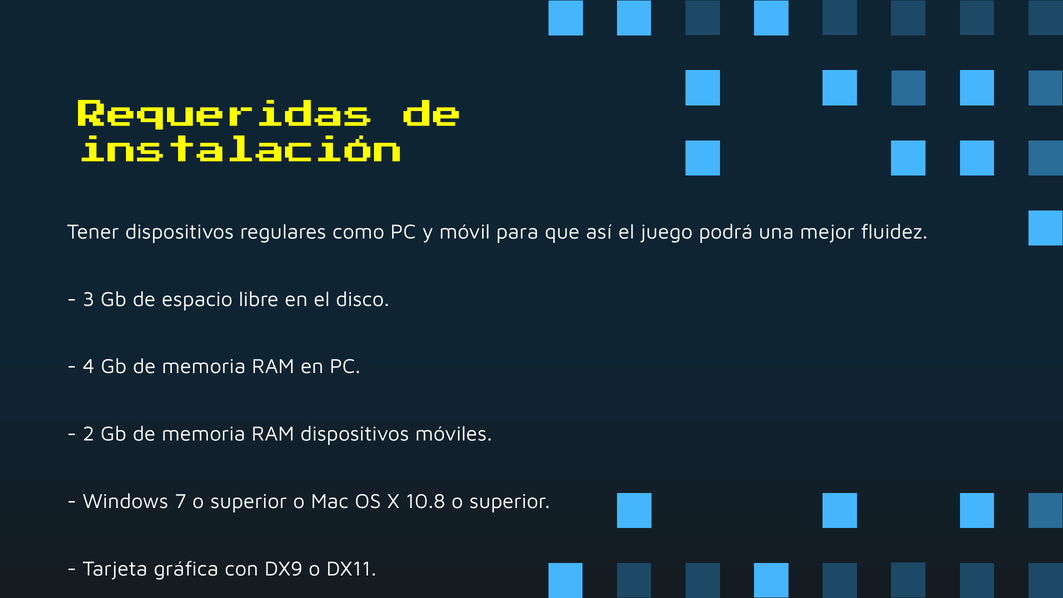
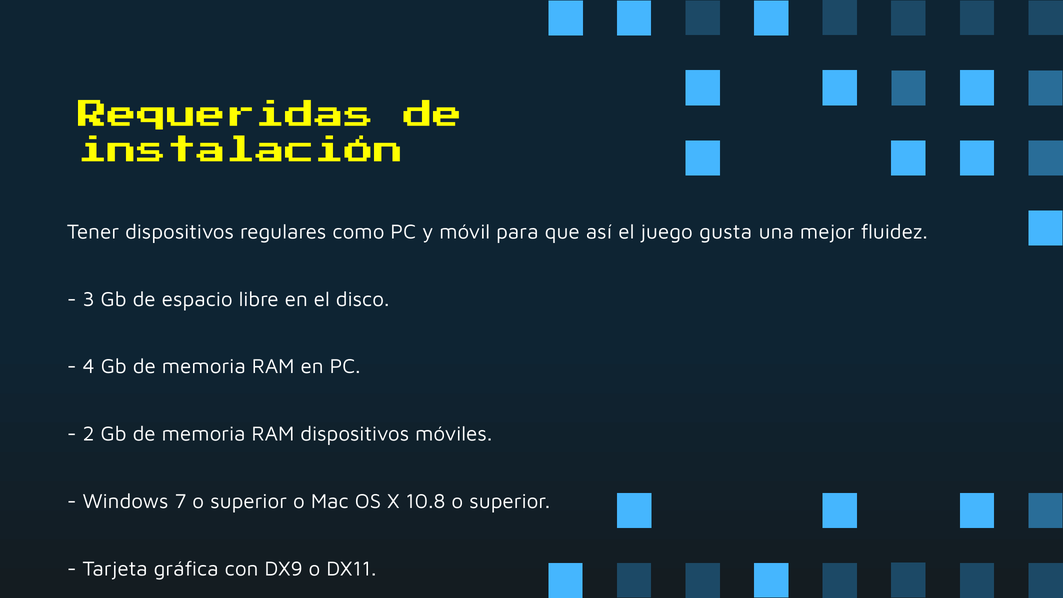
podrá: podrá -> gusta (726, 232)
